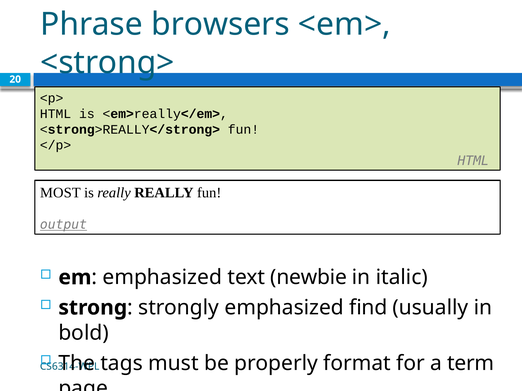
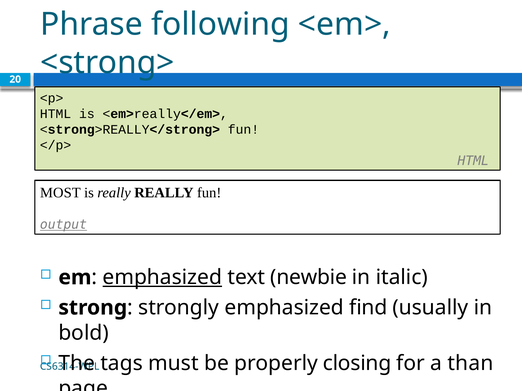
browsers: browsers -> following (220, 24)
emphasized underline: none -> present (162, 278)
format: format -> closing (357, 364)
term: term -> than (470, 364)
